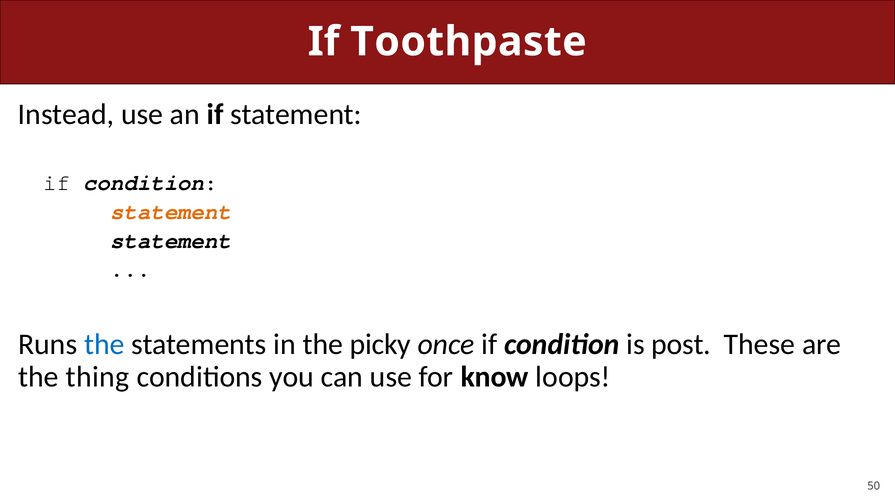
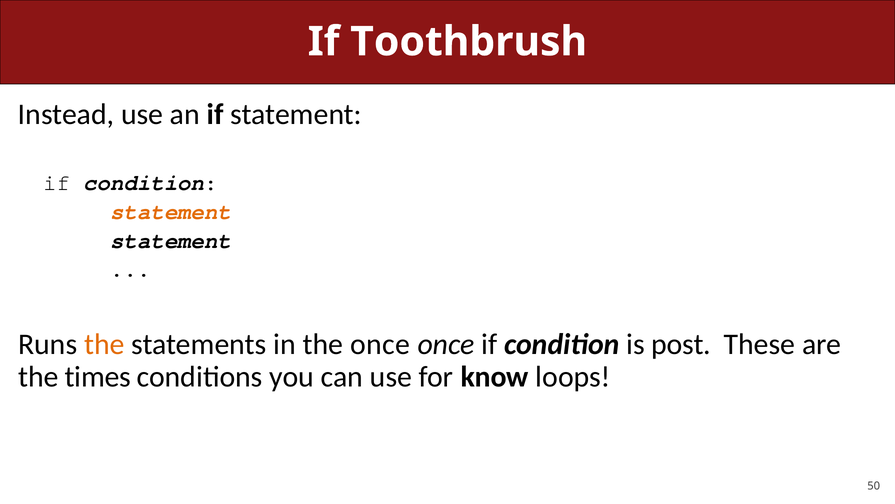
Toothpaste: Toothpaste -> Toothbrush (469, 42)
the colour: blue -> orange (104, 344)
the picky: picky -> once (380, 344)
thing: thing -> times (98, 376)
